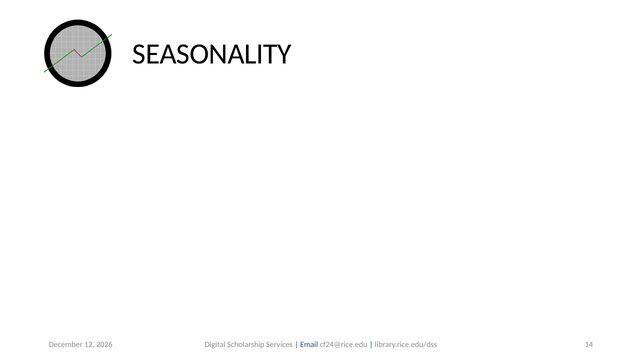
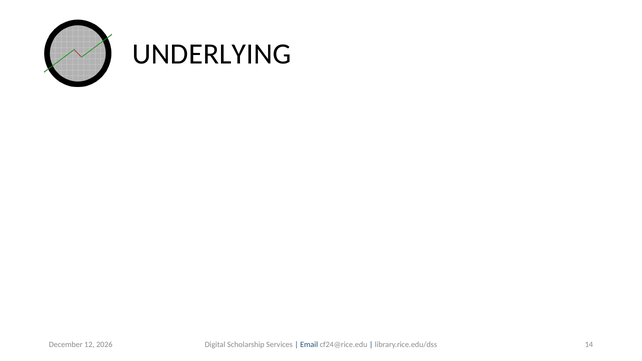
SEASONALITY: SEASONALITY -> UNDERLYING (212, 54)
